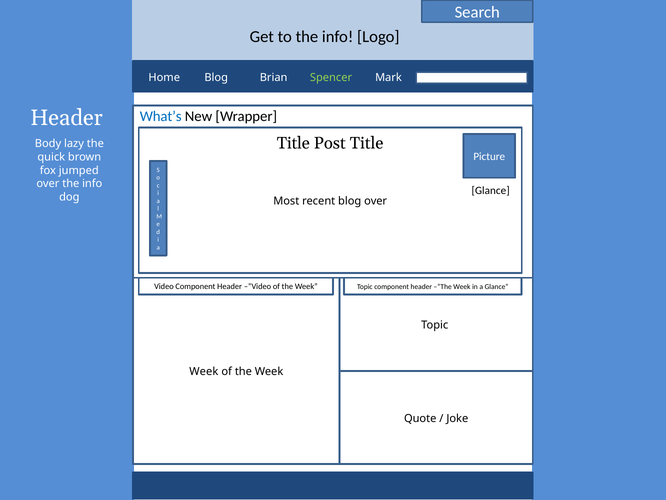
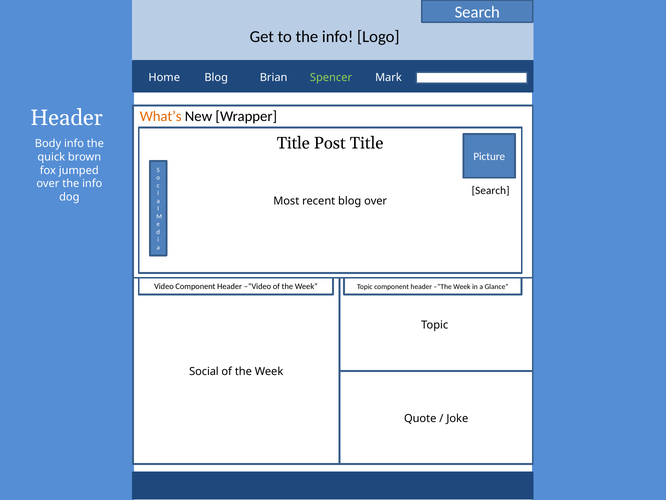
What’s colour: blue -> orange (161, 116)
Body lazy: lazy -> info (74, 144)
Glance: Glance -> Search (491, 190)
Week: Week -> Social (204, 371)
